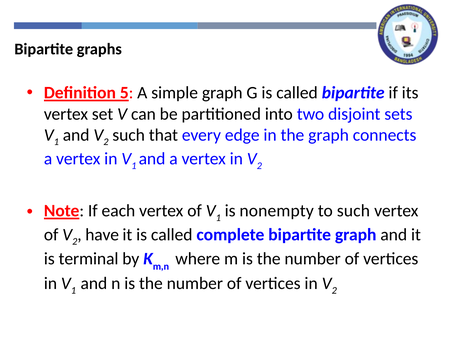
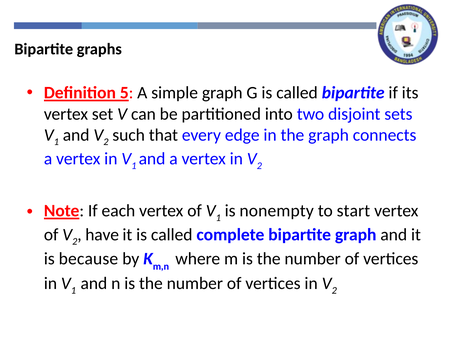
to such: such -> start (353, 211)
terminal: terminal -> because (88, 258)
